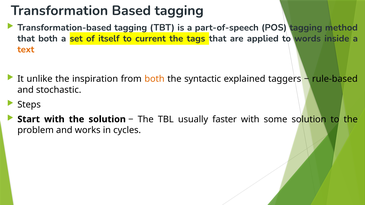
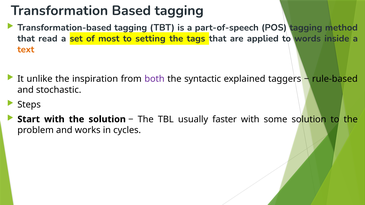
that both: both -> read (48, 39)
itself: itself -> most (109, 39)
current: current -> setting (150, 39)
both colour: orange -> purple (155, 79)
